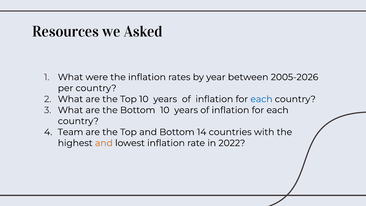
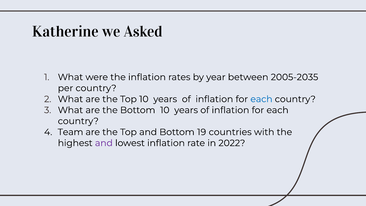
Resources: Resources -> Katherine (65, 32)
2005-2026: 2005-2026 -> 2005-2035 (295, 77)
14: 14 -> 19 (202, 132)
and colour: orange -> purple (104, 143)
